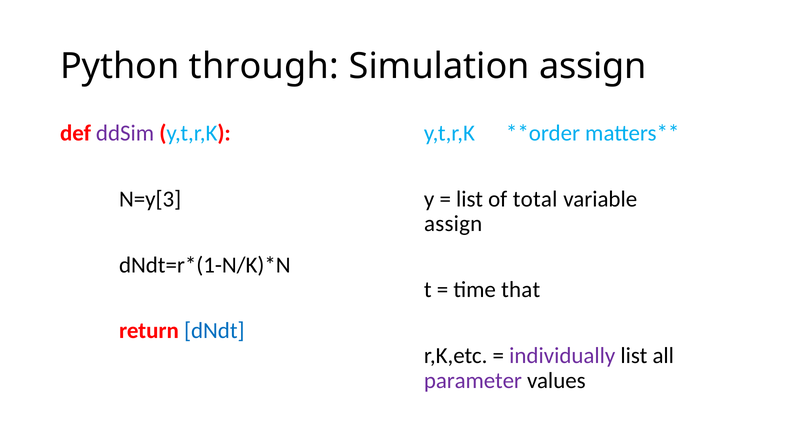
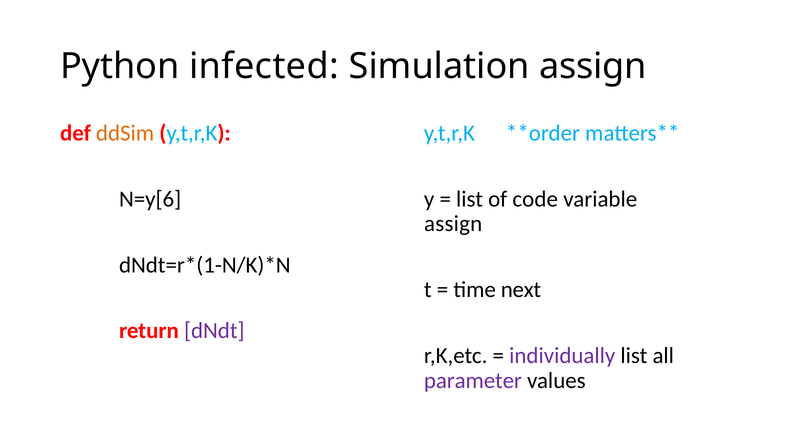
through: through -> infected (264, 66)
ddSim colour: purple -> orange (125, 133)
N=y[3: N=y[3 -> N=y[6 (150, 199)
total: total -> code (535, 199)
that: that -> next (521, 290)
dNdt colour: blue -> purple (214, 331)
